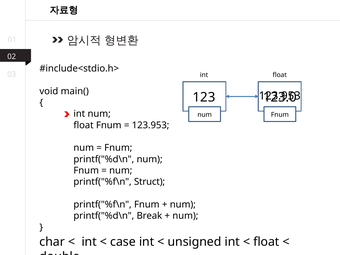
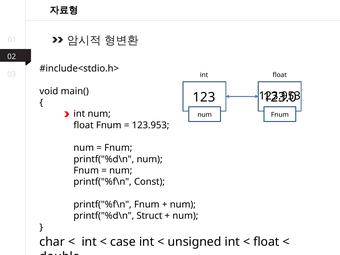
Struct: Struct -> Const (149, 182)
Break: Break -> Struct (149, 216)
